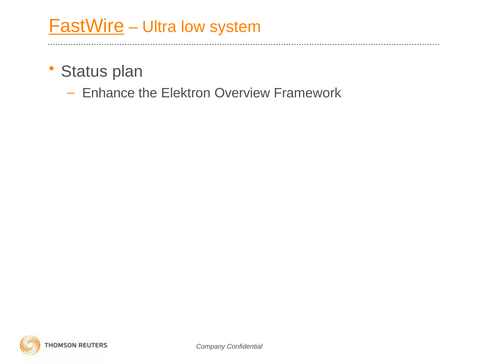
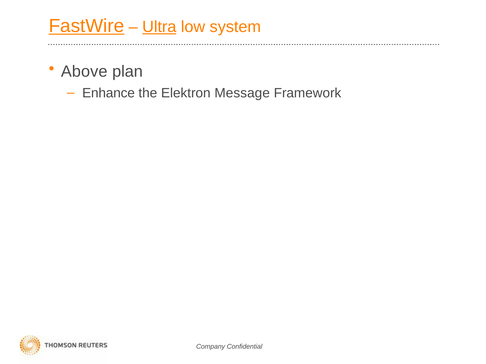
Ultra underline: none -> present (159, 27)
Status: Status -> Above (84, 72)
Overview: Overview -> Message (242, 93)
